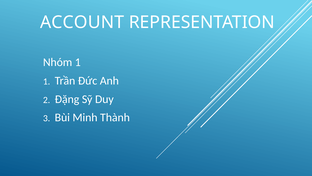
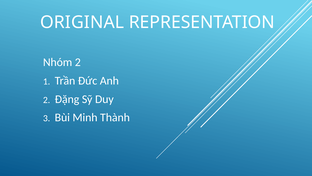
ACCOUNT: ACCOUNT -> ORIGINAL (82, 22)
Nhóm 1: 1 -> 2 (78, 62)
